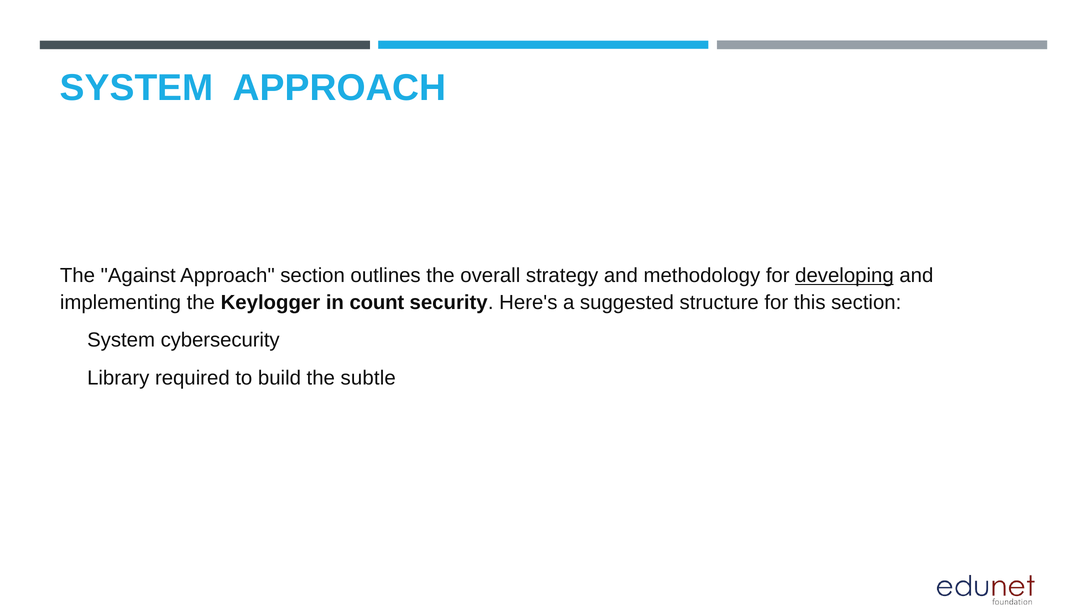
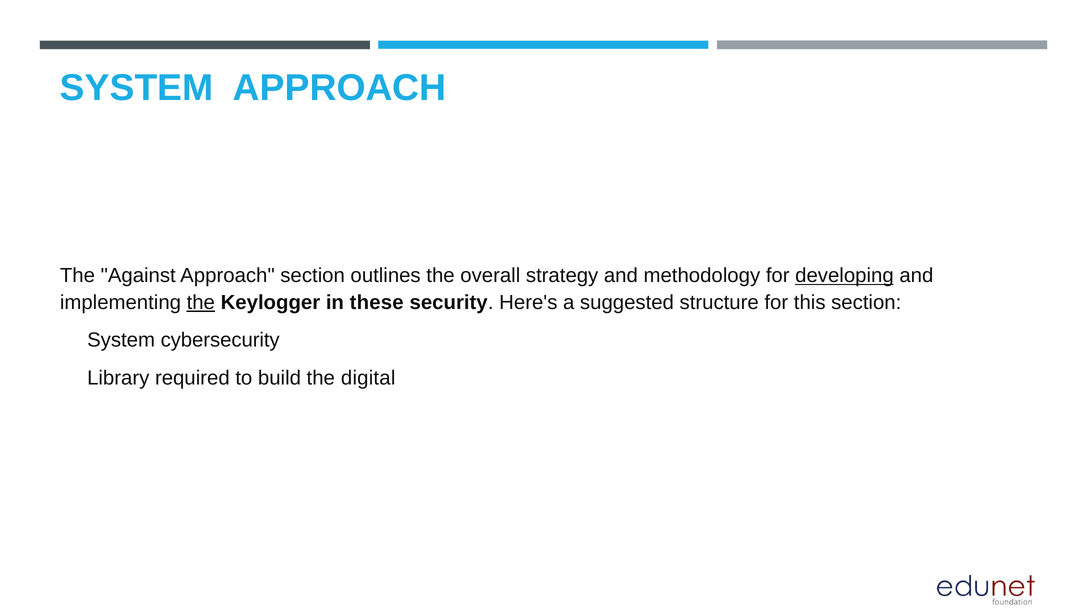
the underline: none -> present (201, 303)
count: count -> these (377, 303)
subtle: subtle -> digital (368, 378)
